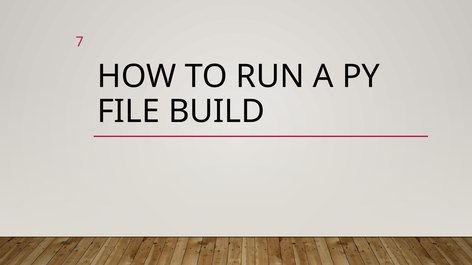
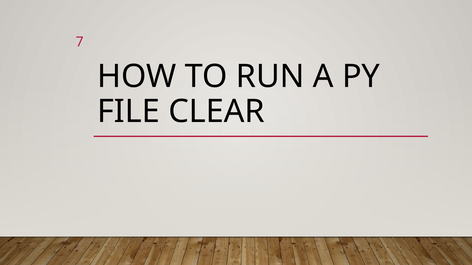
BUILD: BUILD -> CLEAR (217, 112)
